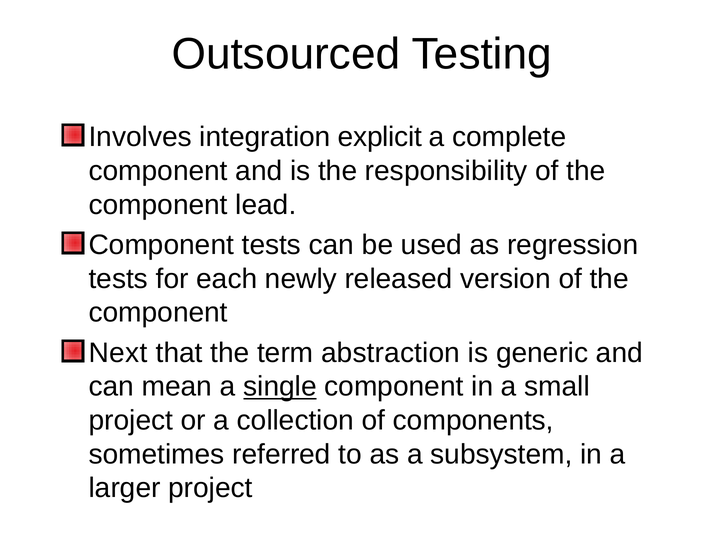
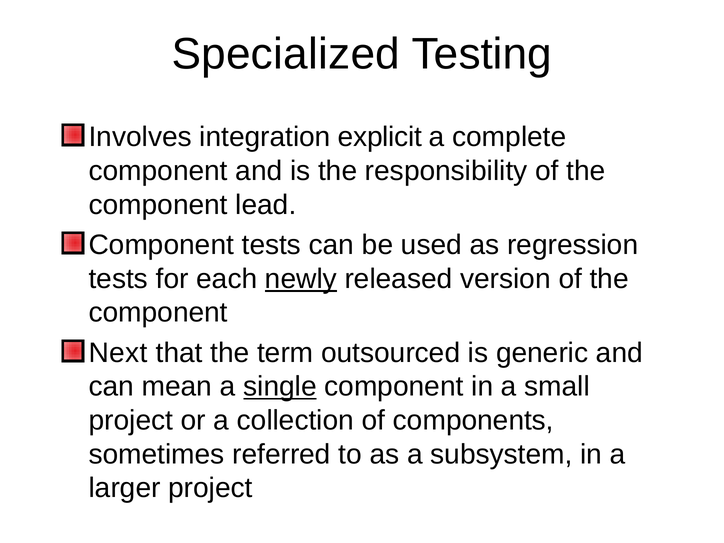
Outsourced: Outsourced -> Specialized (286, 54)
newly underline: none -> present (301, 279)
abstraction: abstraction -> outsourced (391, 353)
